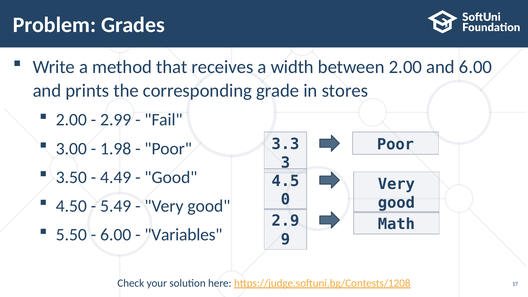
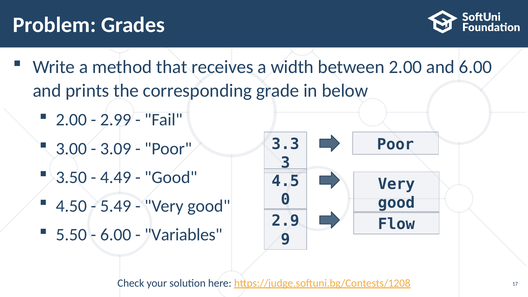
stores: stores -> below (345, 91)
1.98: 1.98 -> 3.09 (116, 149)
Math: Math -> Flow (396, 224)
